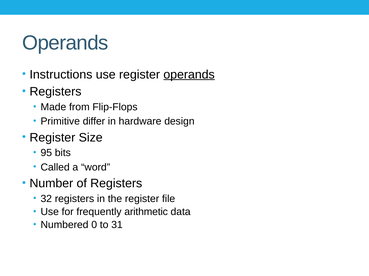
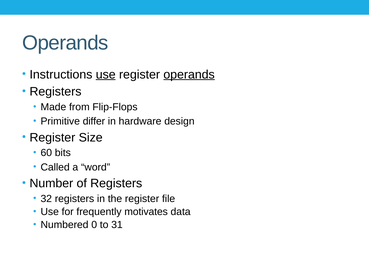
use underline: none -> present (106, 75)
95: 95 -> 60 (46, 153)
arithmetic: arithmetic -> motivates (146, 212)
